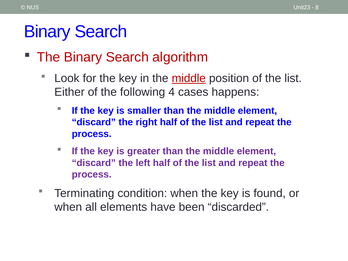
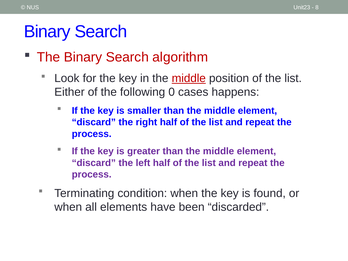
4: 4 -> 0 (172, 92)
